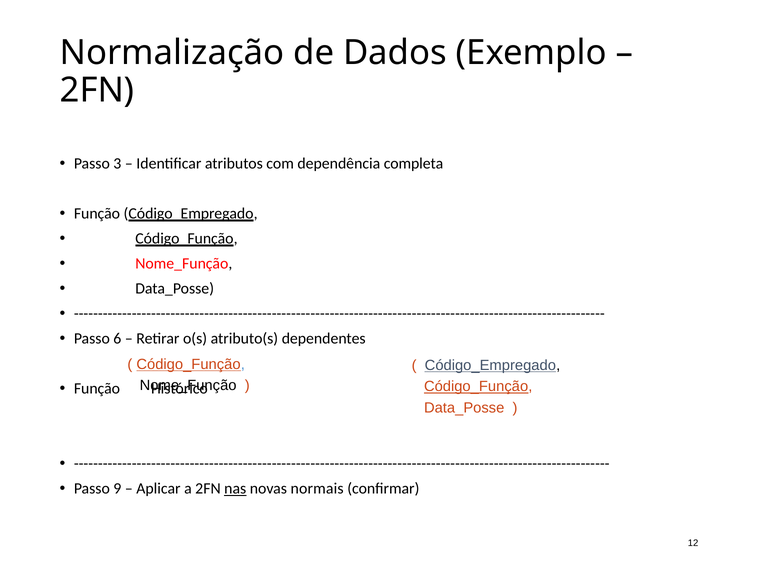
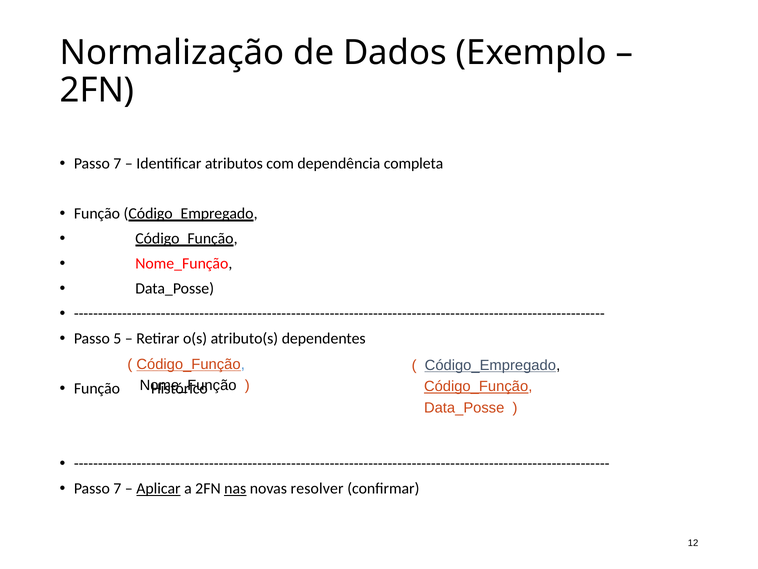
3: 3 -> 7 (117, 164)
6: 6 -> 5 (117, 338)
9: 9 -> 7 (117, 488)
Aplicar underline: none -> present (158, 488)
normais: normais -> resolver (317, 488)
